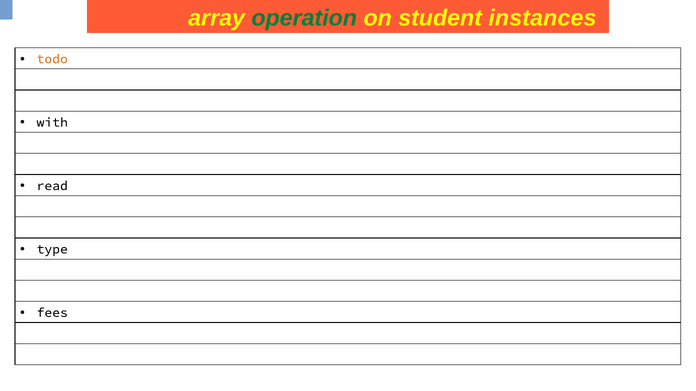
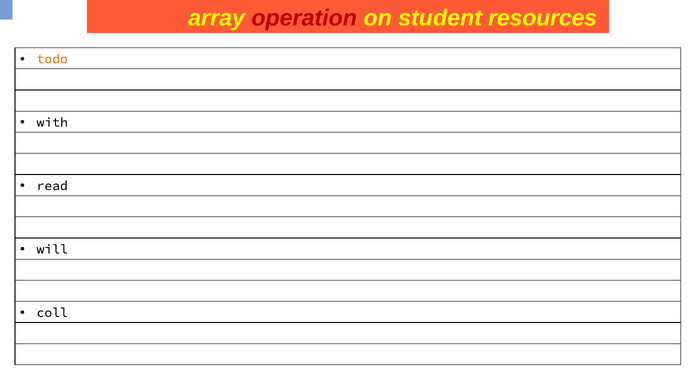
operation colour: green -> red (304, 18)
instances: instances -> resources (543, 18)
type: type -> will (52, 249)
fees: fees -> coll (52, 313)
